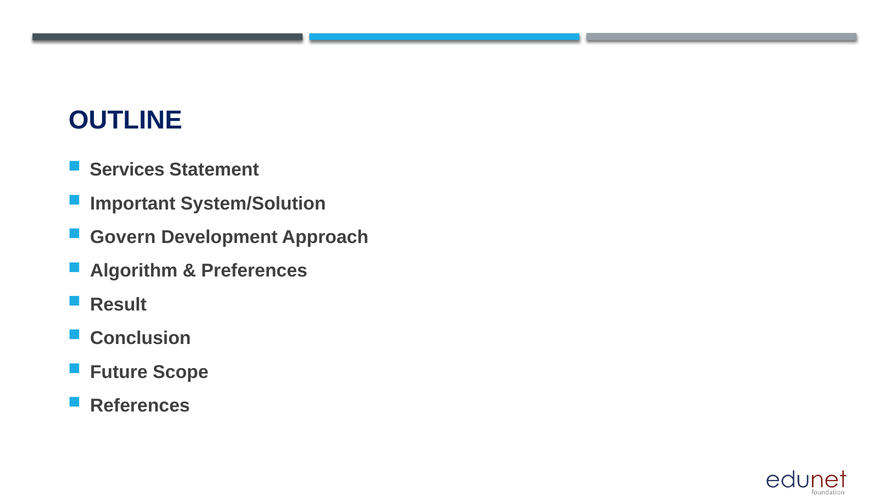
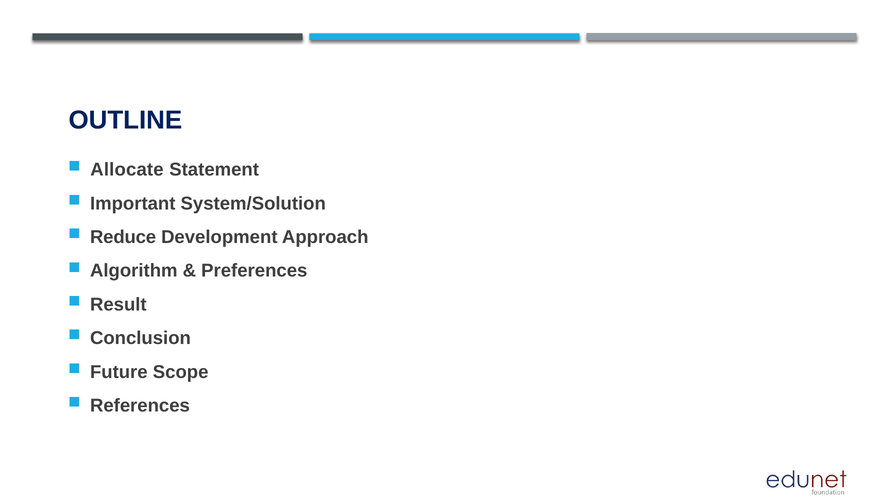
Services: Services -> Allocate (127, 170)
Govern: Govern -> Reduce (123, 237)
